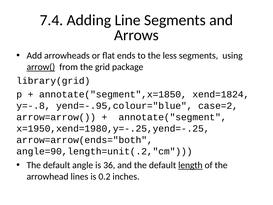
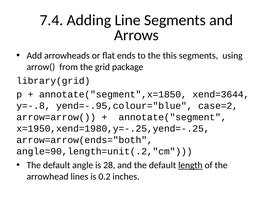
less: less -> this (170, 55)
arrow( underline: present -> none (41, 67)
xend=1824: xend=1824 -> xend=3644 (221, 94)
36: 36 -> 28 (109, 165)
